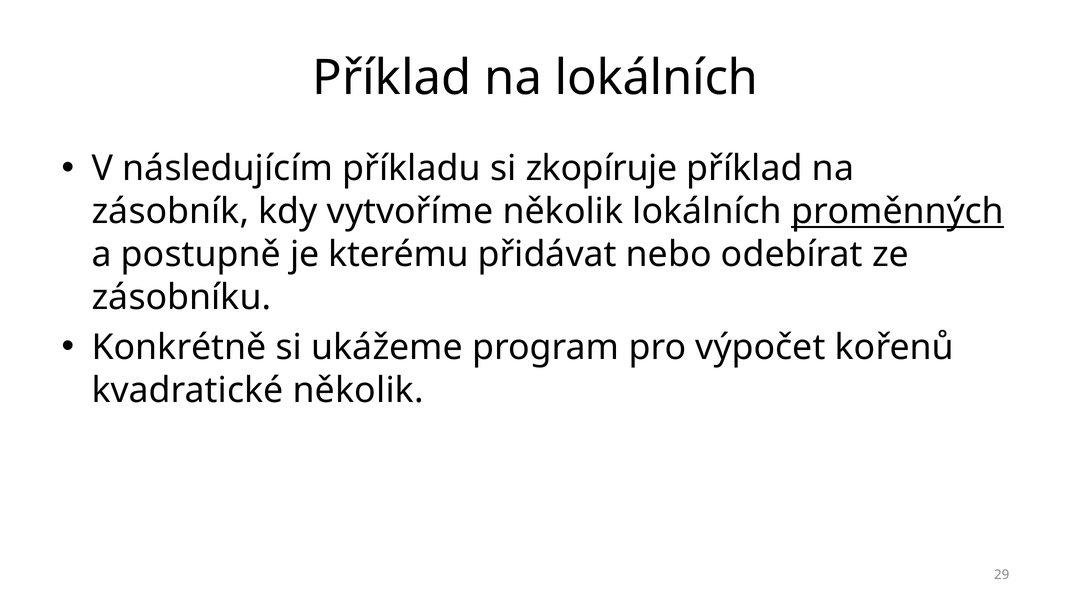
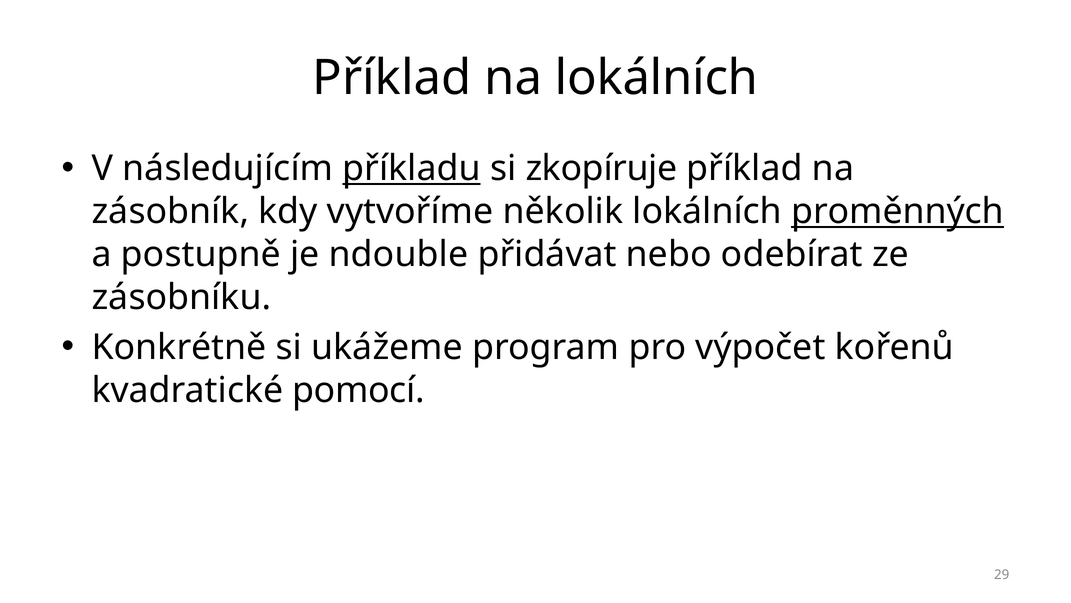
příkladu underline: none -> present (412, 169)
kterému: kterému -> ndouble (398, 254)
kvadratické několik: několik -> pomocí (358, 390)
